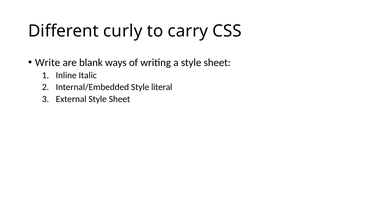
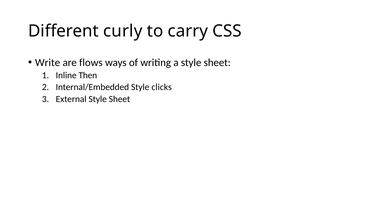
blank: blank -> flows (91, 62)
Italic: Italic -> Then (88, 75)
literal: literal -> clicks (162, 87)
